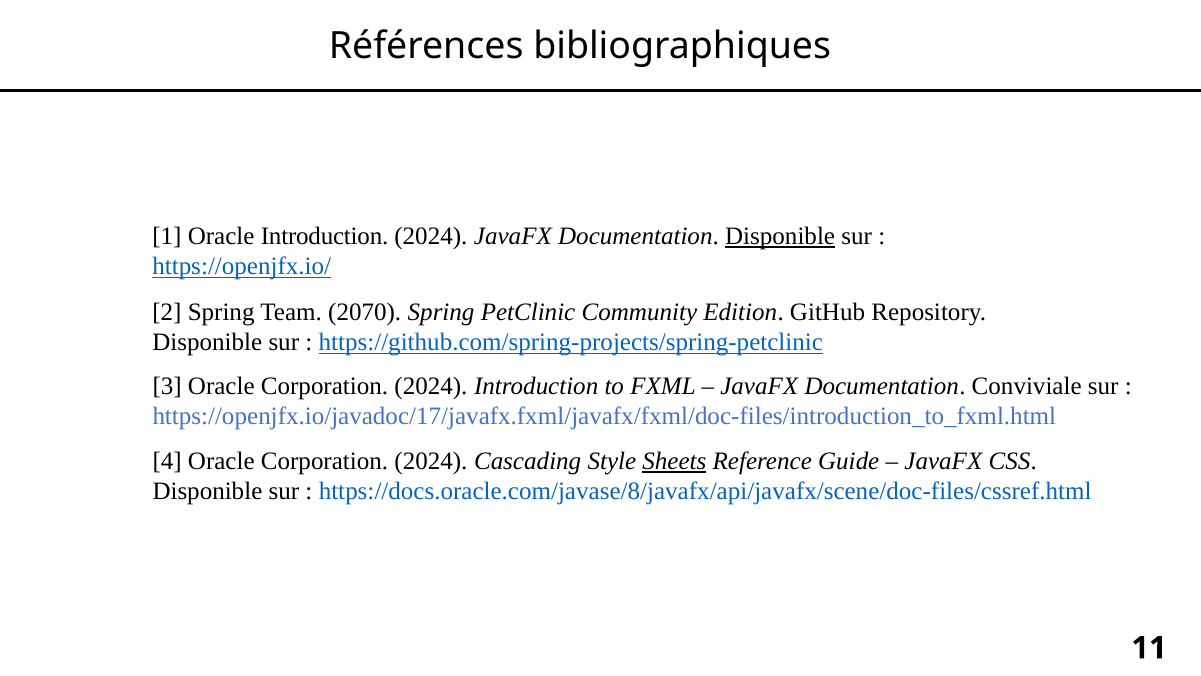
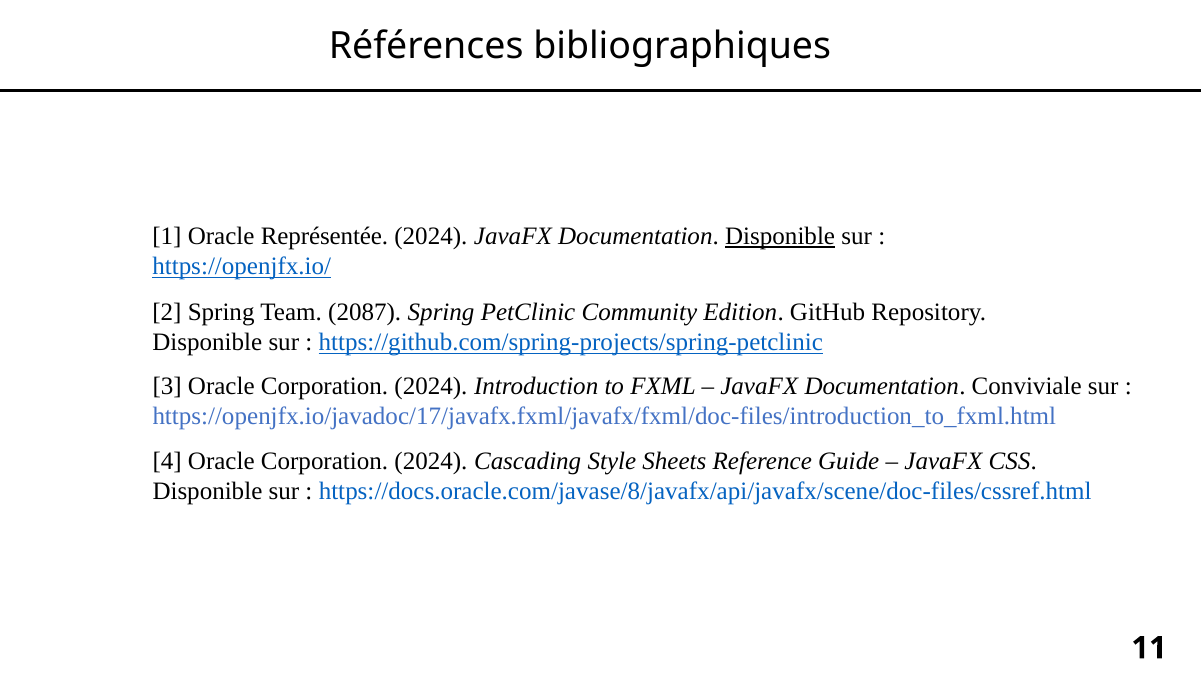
Oracle Introduction: Introduction -> Représentée (325, 236)
2070: 2070 -> 2087 (365, 312)
Sheets underline: present -> none (674, 461)
